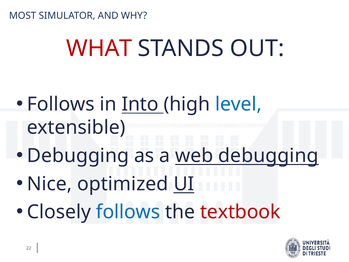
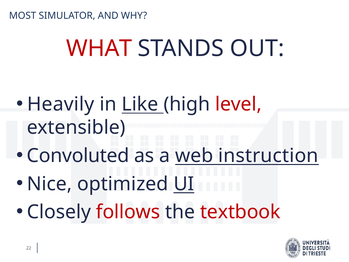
Follows: Follows -> Heavily (61, 104)
Into: Into -> Like (140, 104)
level colour: blue -> red (238, 104)
Debugging: Debugging -> Convoluted (78, 156)
web debugging: debugging -> instruction (268, 156)
follows colour: blue -> red (128, 212)
